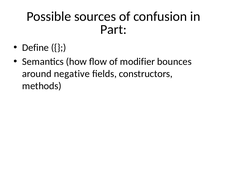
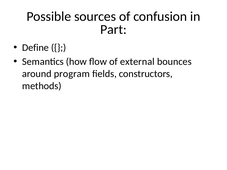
modifier: modifier -> external (137, 62)
negative: negative -> program (72, 74)
